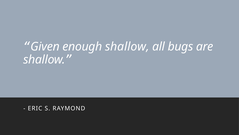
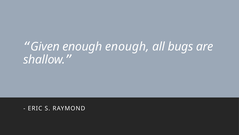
enough shallow: shallow -> enough (127, 46)
